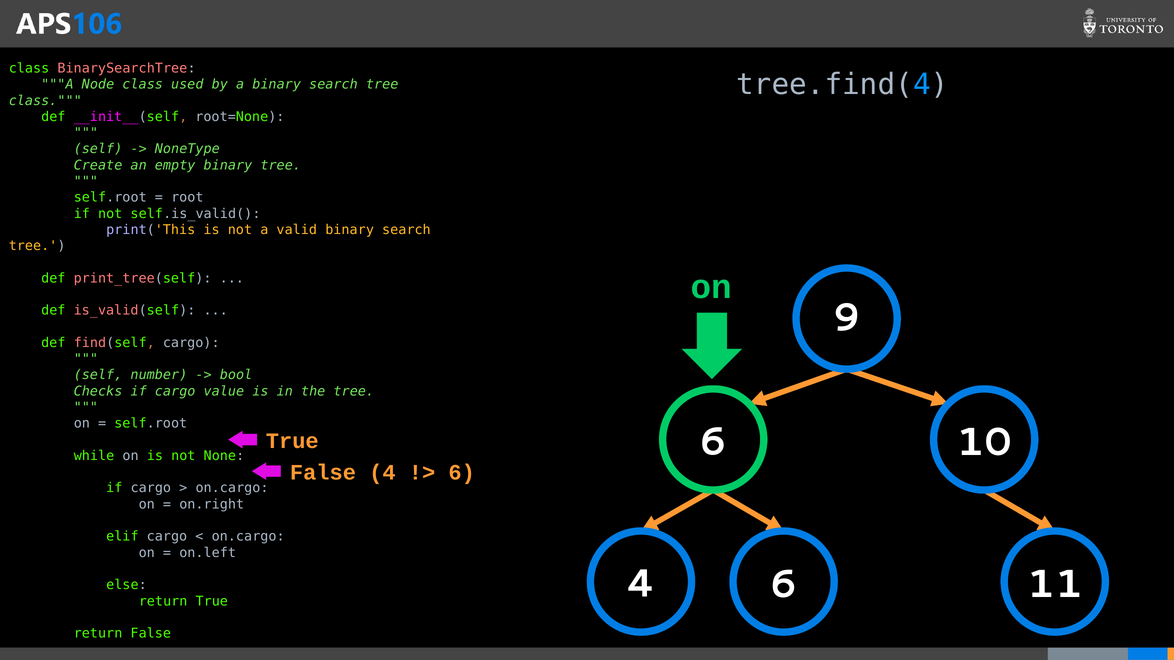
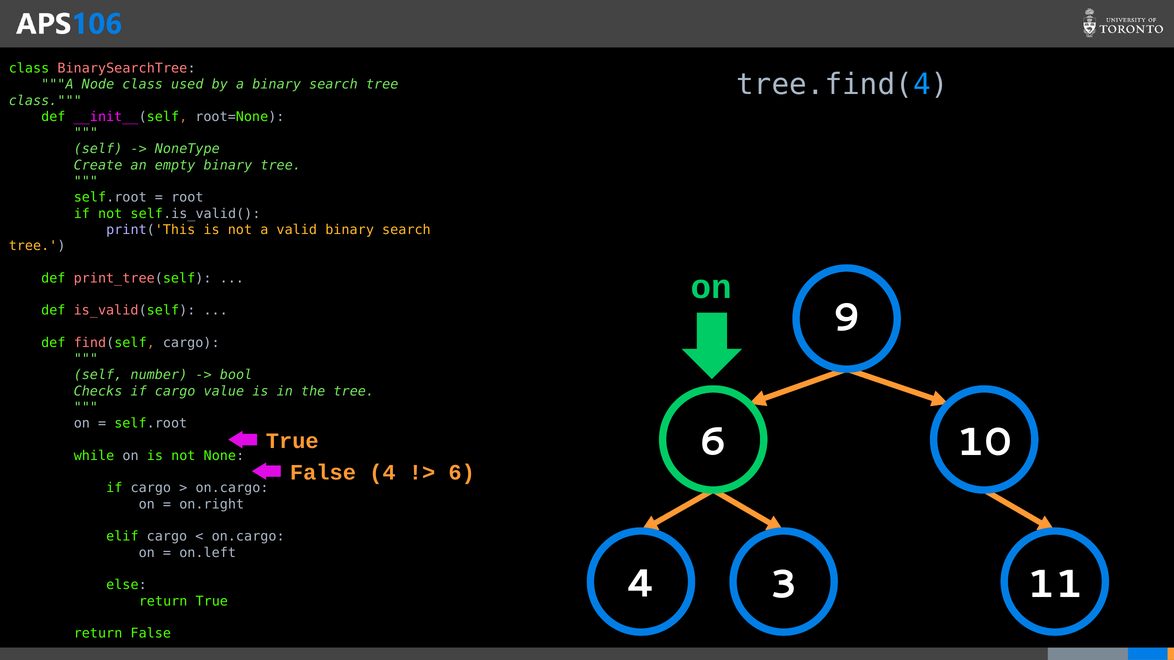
4 6: 6 -> 3 (784, 585)
